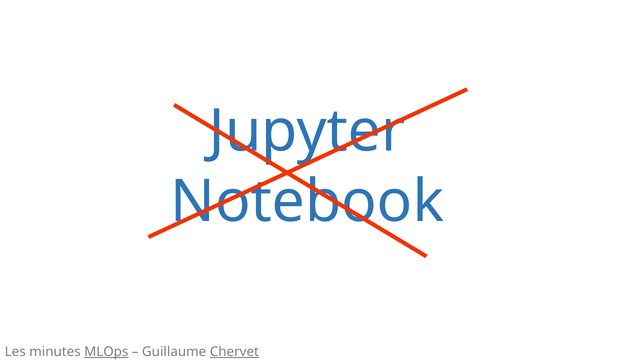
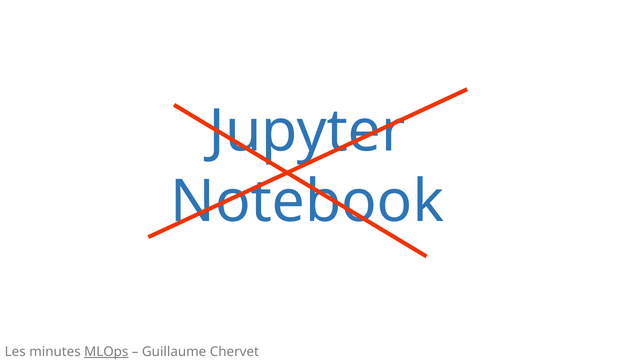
Chervet underline: present -> none (234, 351)
